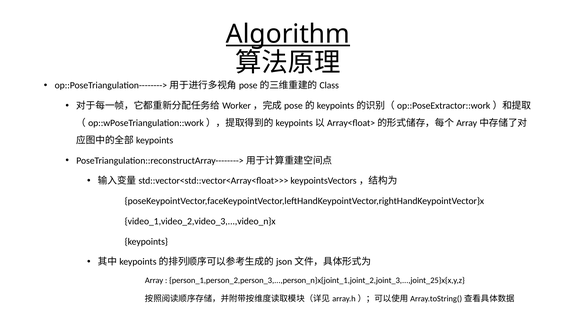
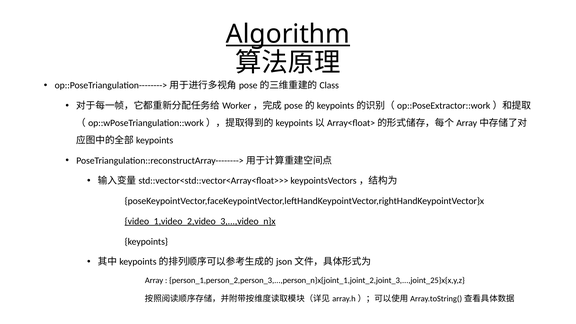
video_1,video_2,video_3,...,video_n}x underline: none -> present (200, 221)
